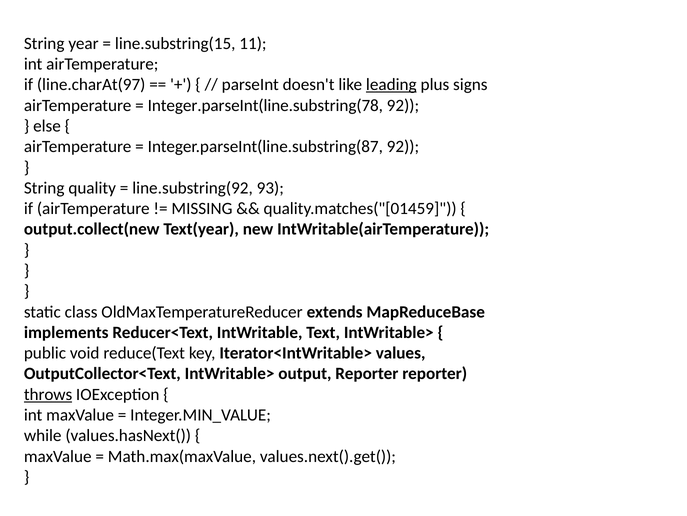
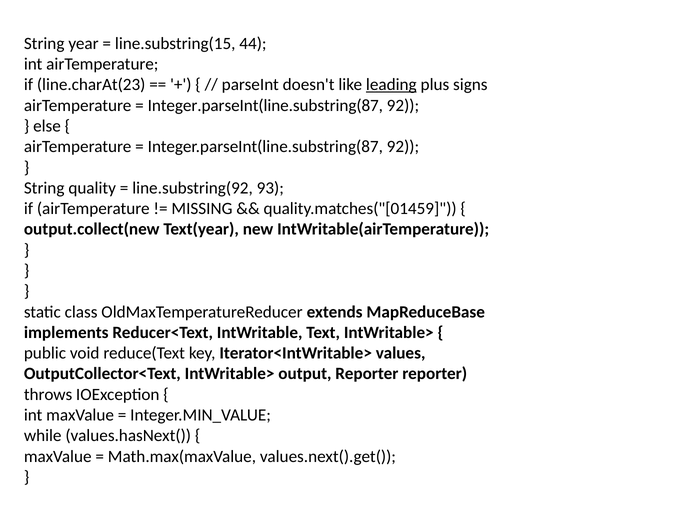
11: 11 -> 44 (253, 43)
line.charAt(97: line.charAt(97 -> line.charAt(23 (91, 85)
Integer.parseInt(line.substring(78: Integer.parseInt(line.substring(78 -> Integer.parseInt(line.substring(87 (265, 105)
throws underline: present -> none (48, 394)
